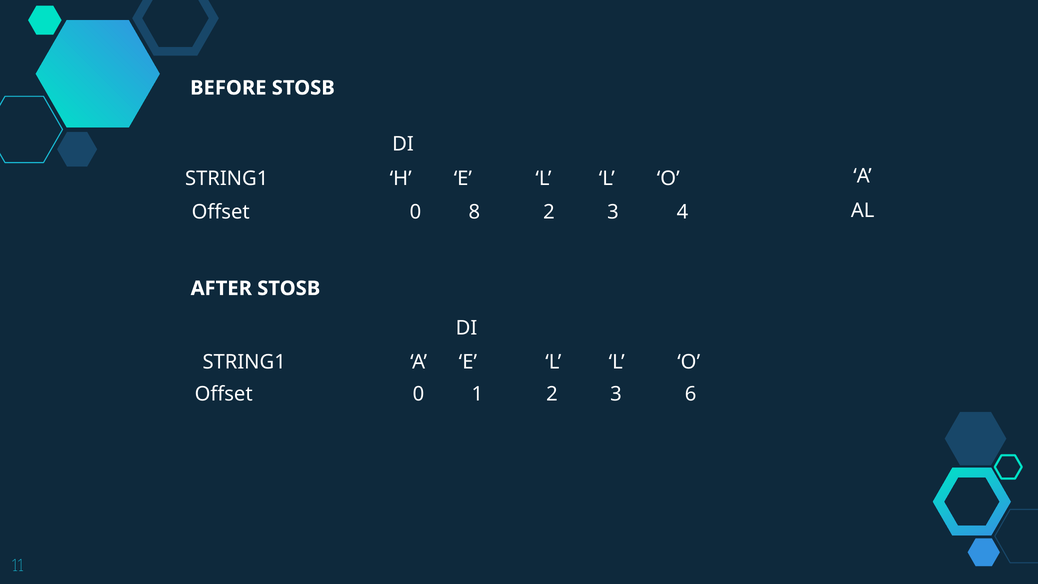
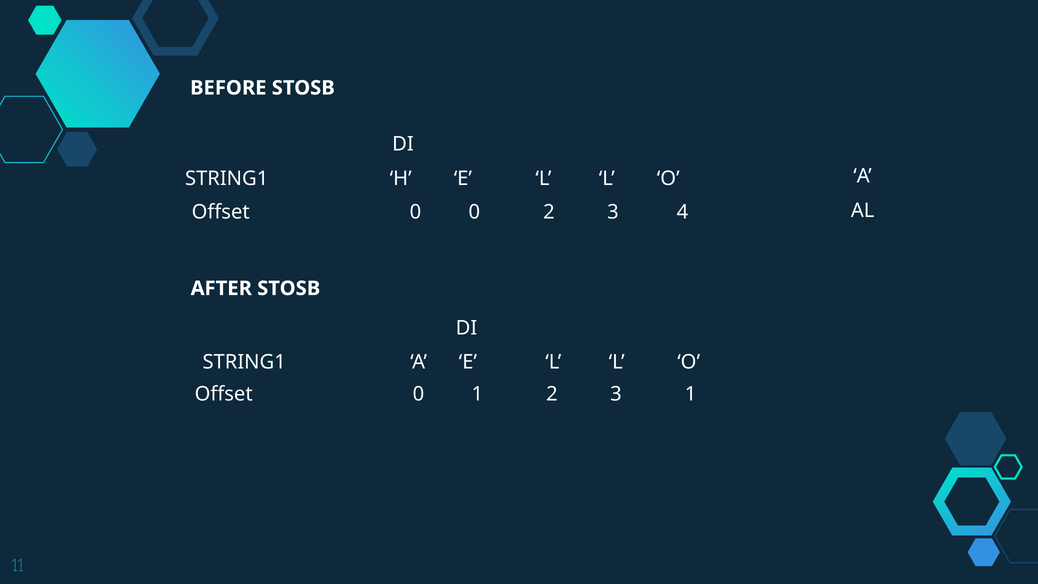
0 8: 8 -> 0 (474, 212)
3 6: 6 -> 1 (691, 394)
